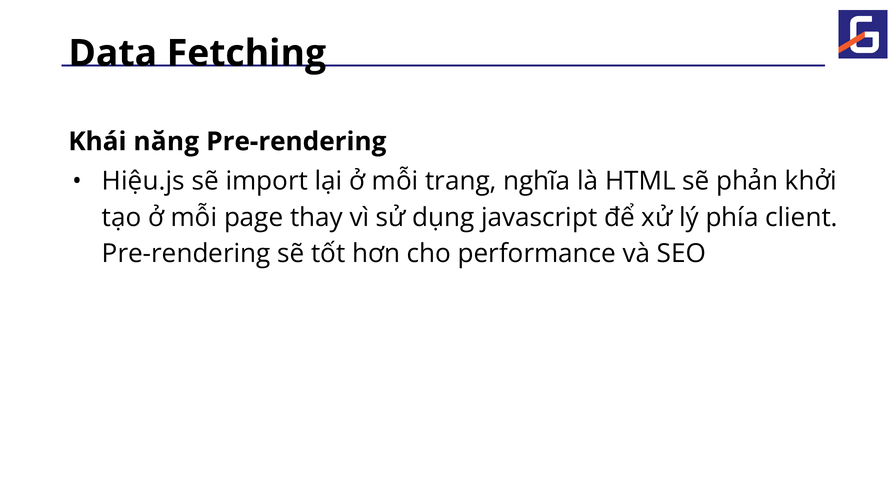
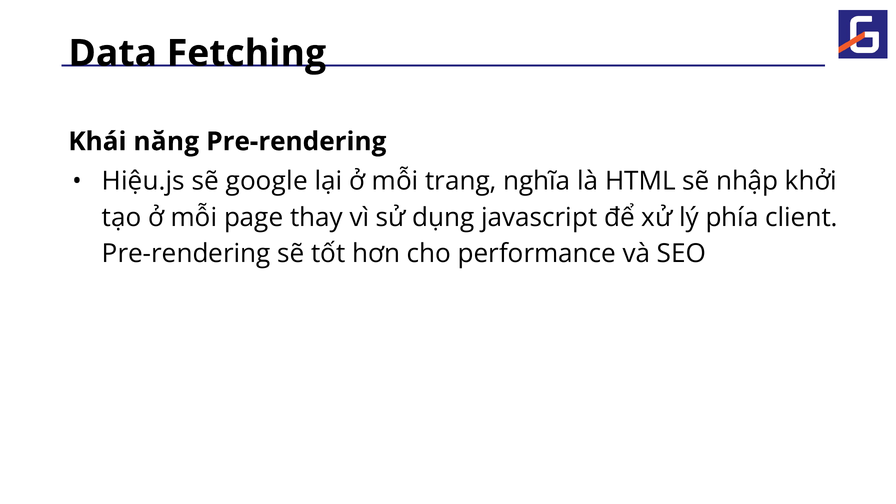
import: import -> google (267, 181)
phản: phản -> nhập (747, 181)
